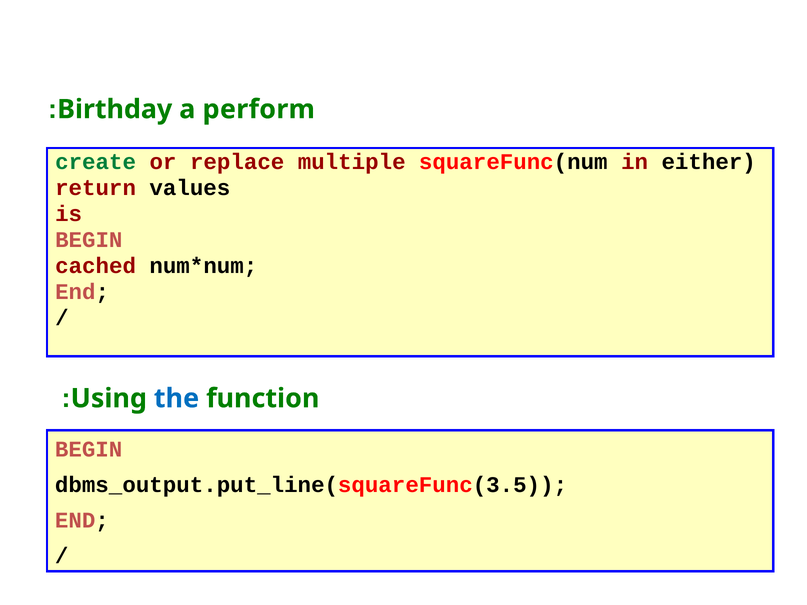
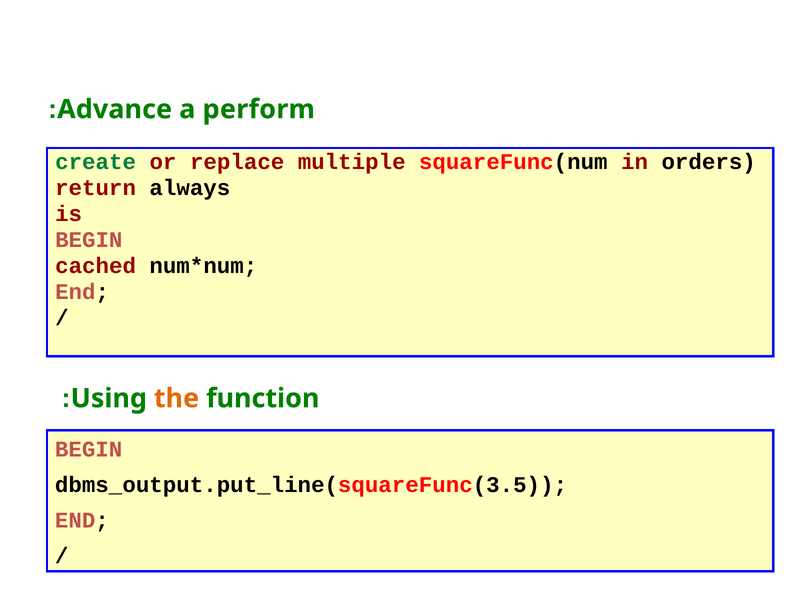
Birthday: Birthday -> Advance (115, 109)
either: either -> orders (709, 162)
values: values -> always (190, 188)
the colour: blue -> orange (176, 399)
